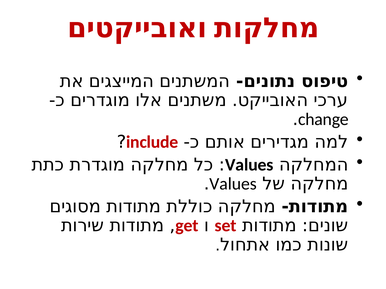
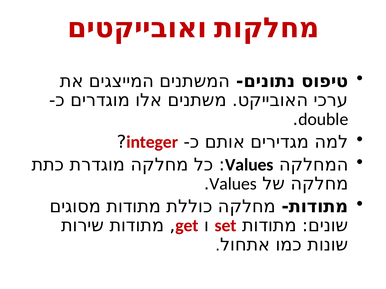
change: change -> double (323, 120)
include: include -> integer (152, 142)
